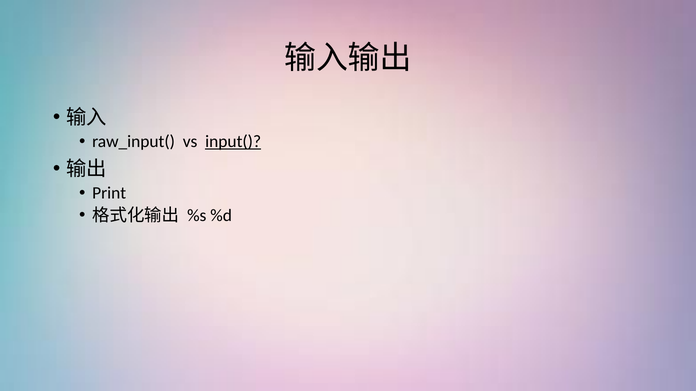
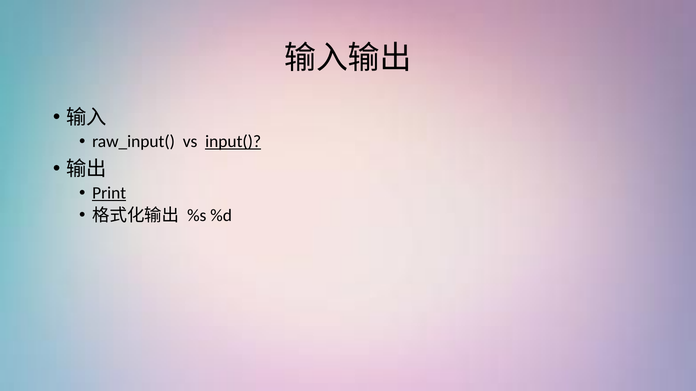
Print underline: none -> present (109, 193)
